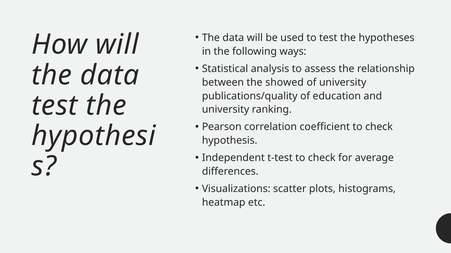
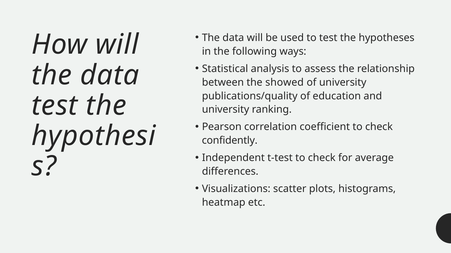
hypothesis: hypothesis -> confidently (230, 141)
